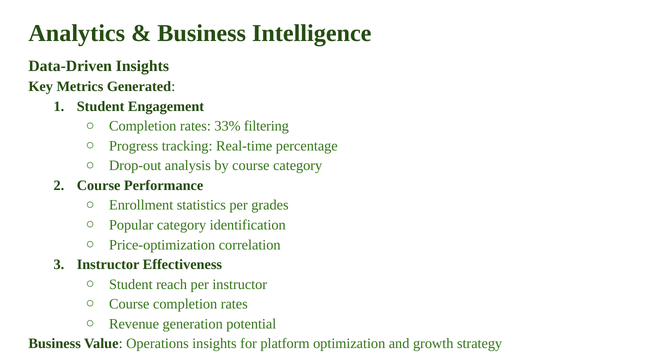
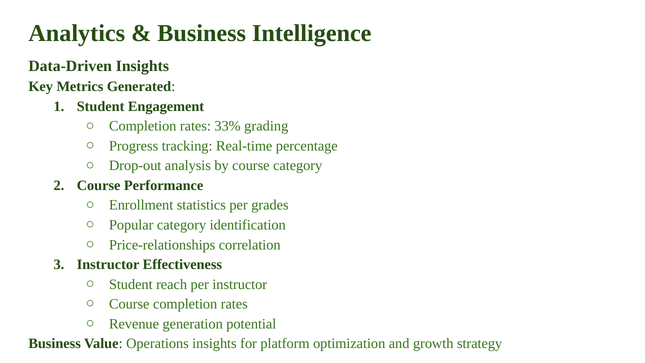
filtering: filtering -> grading (266, 126)
Price-optimization: Price-optimization -> Price-relationships (162, 245)
